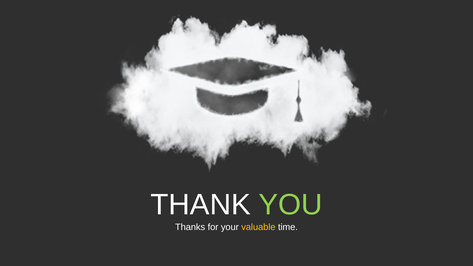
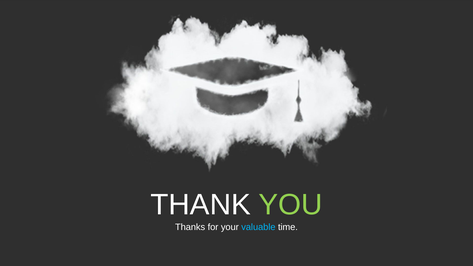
valuable colour: yellow -> light blue (258, 227)
